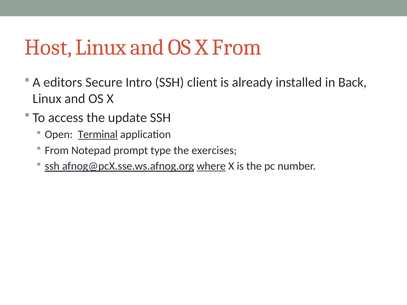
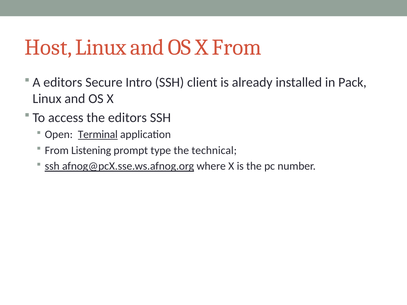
Back: Back -> Pack (352, 82)
the update: update -> editors (127, 118)
Notepad: Notepad -> Listening (91, 150)
exercises: exercises -> technical (214, 150)
where underline: present -> none (211, 166)
